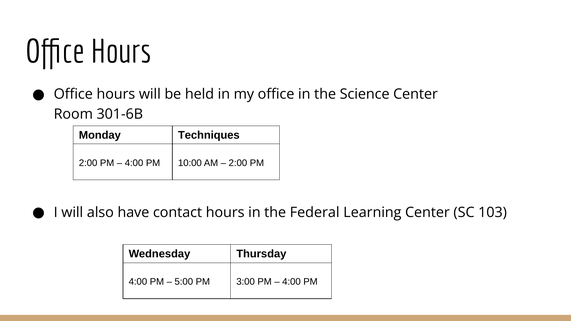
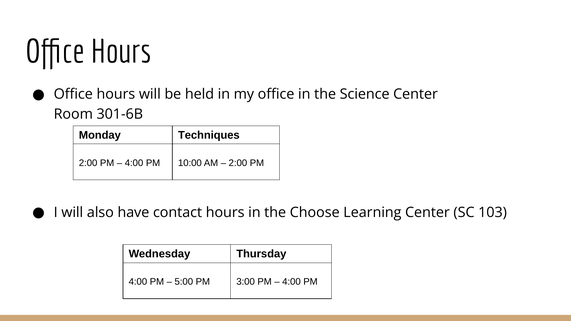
Federal: Federal -> Choose (315, 212)
